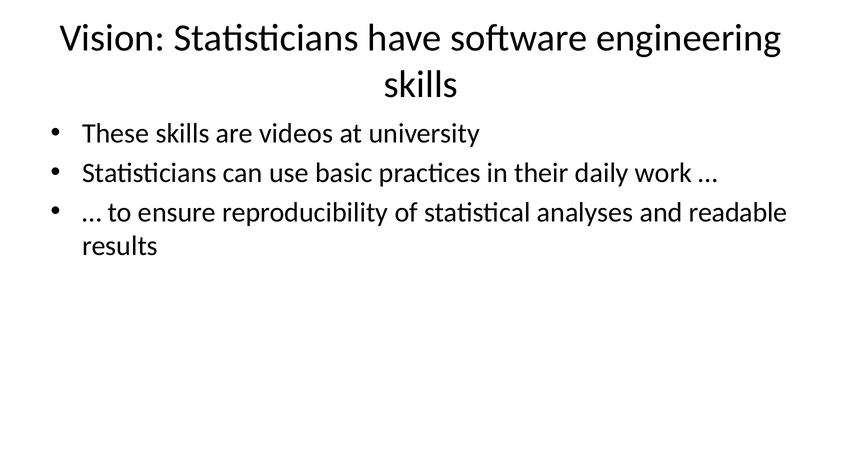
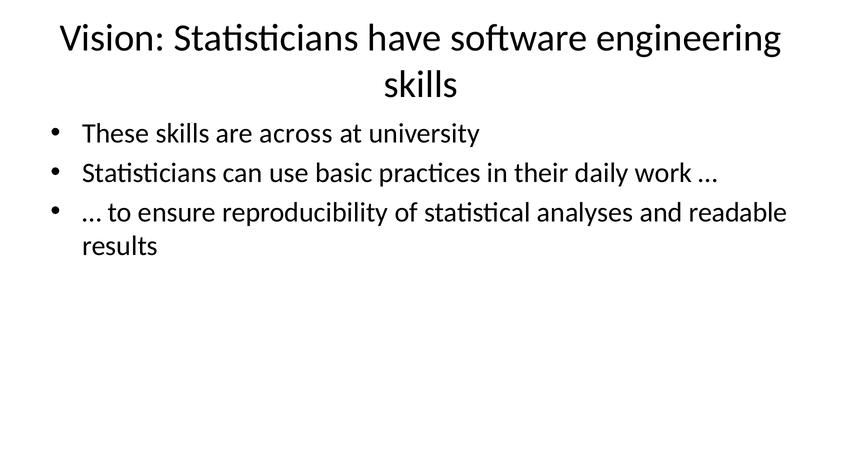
videos: videos -> across (296, 134)
